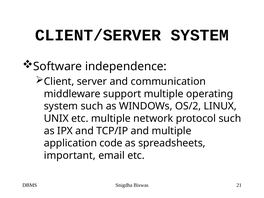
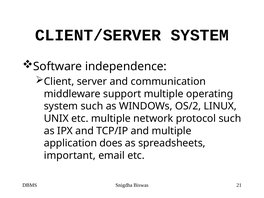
code: code -> does (111, 143)
